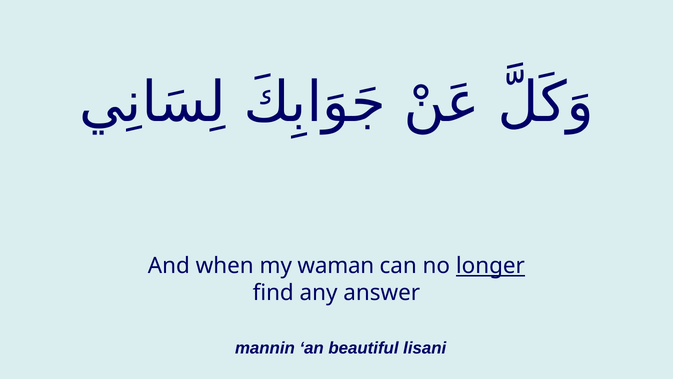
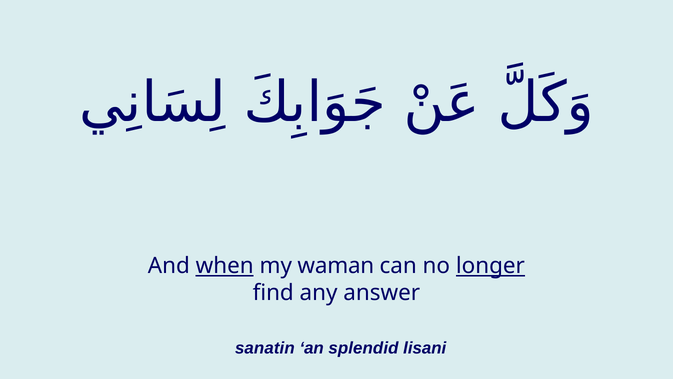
when underline: none -> present (225, 266)
mannin: mannin -> sanatin (265, 348)
beautiful: beautiful -> splendid (363, 348)
